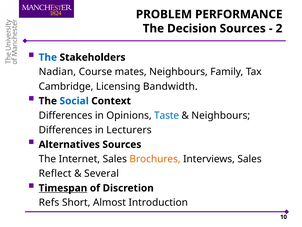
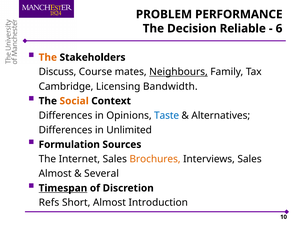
Decision Sources: Sources -> Reliable (243, 28)
2: 2 -> 6 (279, 28)
The colour: blue -> orange (48, 57)
Nadian: Nadian -> Discuss (57, 72)
Neighbours underline: none -> present (178, 72)
Social colour: blue -> orange (74, 101)
Neighbours: Neighbours -> Alternatives (221, 115)
Lecturers: Lecturers -> Unlimited (129, 130)
Alternatives: Alternatives -> Formulation (69, 144)
Reflect: Reflect -> Almost (55, 173)
